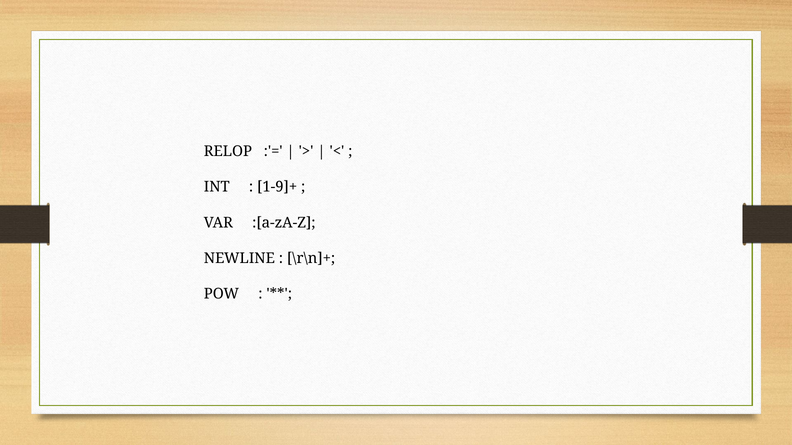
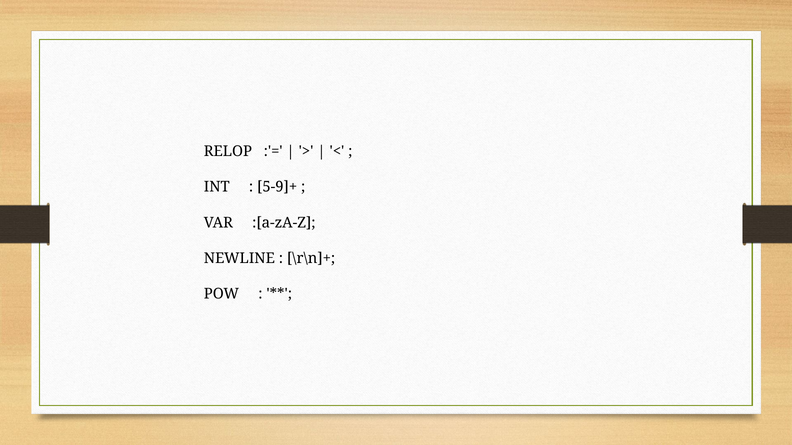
1-9]+: 1-9]+ -> 5-9]+ (277, 187)
